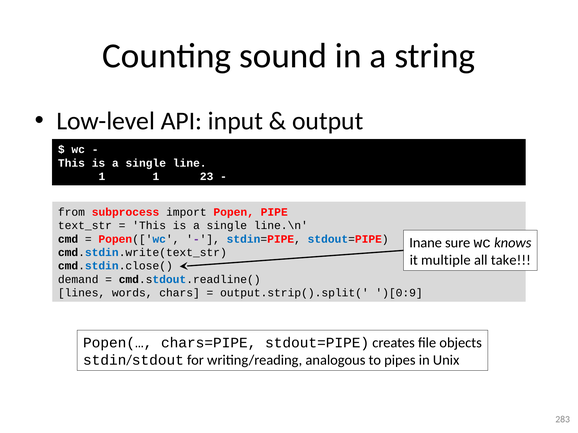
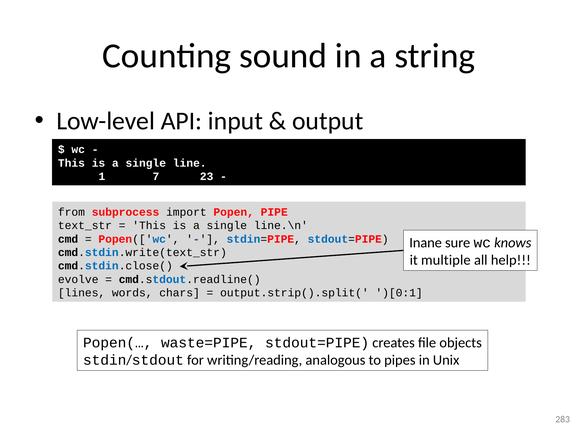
1 1: 1 -> 7 (156, 177)
take: take -> help (511, 260)
demand: demand -> evolve (78, 280)
)[0:9: )[0:9 -> )[0:1 (399, 293)
chars=PIPE: chars=PIPE -> waste=PIPE (209, 343)
